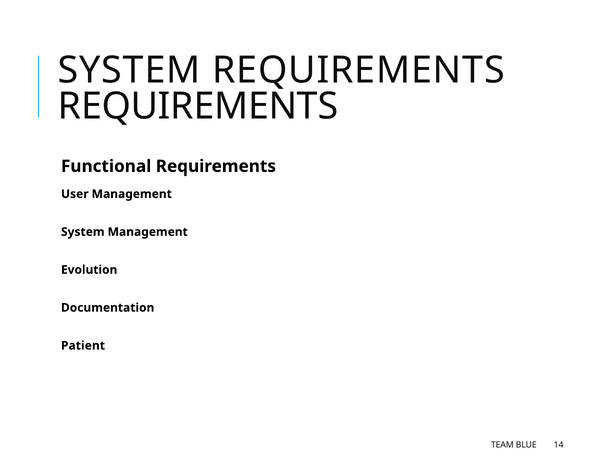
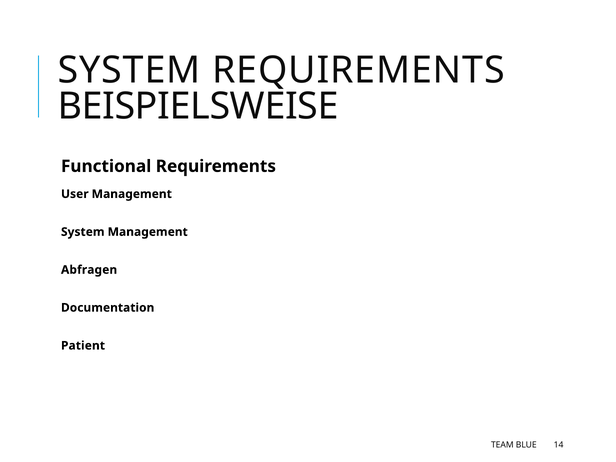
REQUIREMENTS: REQUIREMENTS -> BEISPIELSWEISE (198, 106)
Evolution: Evolution -> Abfragen (89, 270)
